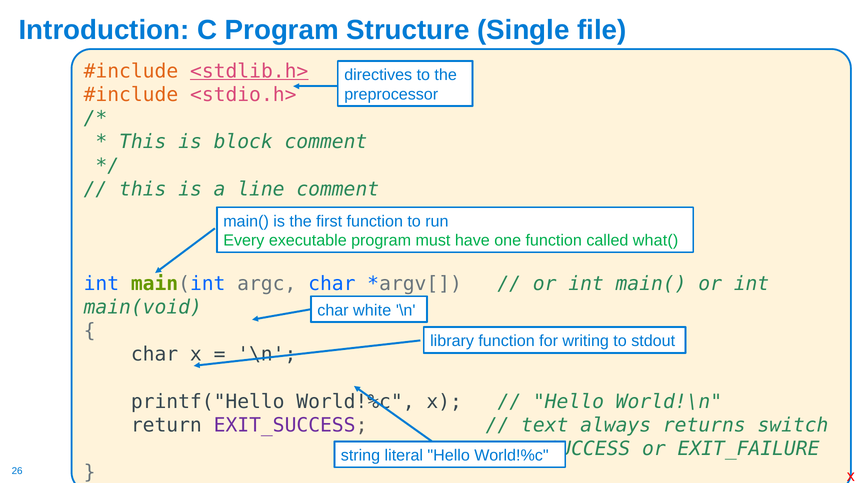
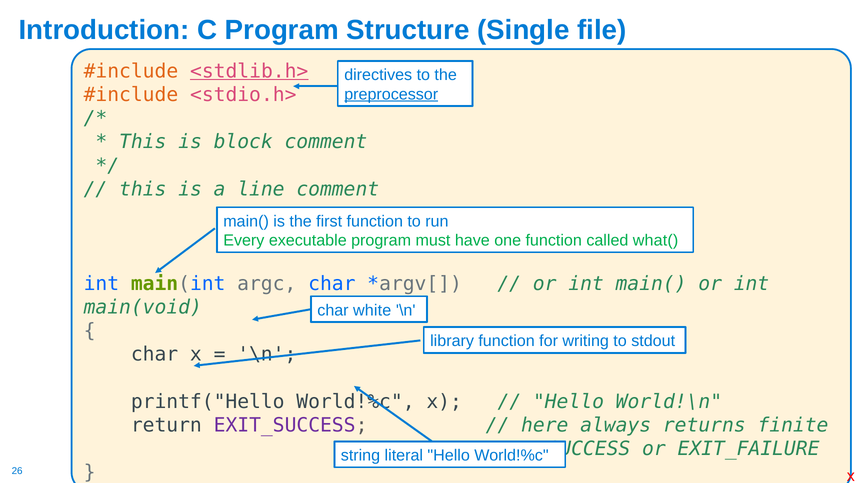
preprocessor underline: none -> present (391, 94)
text: text -> here (545, 425)
switch: switch -> finite (793, 425)
